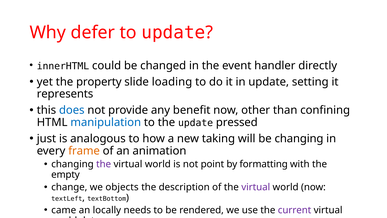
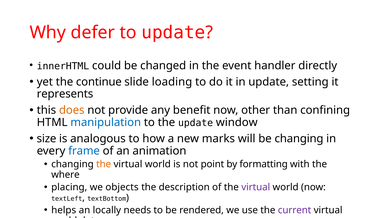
property: property -> continue (99, 82)
does colour: blue -> orange (72, 110)
pressed: pressed -> window (237, 122)
just: just -> size (46, 138)
taking: taking -> marks (218, 138)
frame colour: orange -> blue (84, 151)
the colour: purple -> orange (104, 164)
empty: empty -> where (65, 174)
change: change -> placing (69, 187)
came: came -> helps (64, 210)
